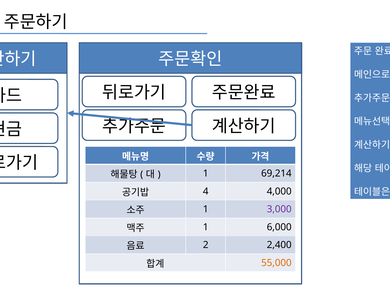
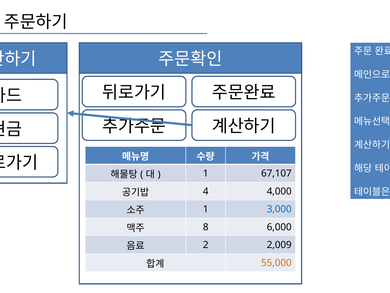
69,214: 69,214 -> 67,107 (276, 173)
3,000 colour: purple -> blue (279, 209)
1: 1 -> 8 (206, 227)
2,400: 2,400 -> 2,009 (279, 245)
